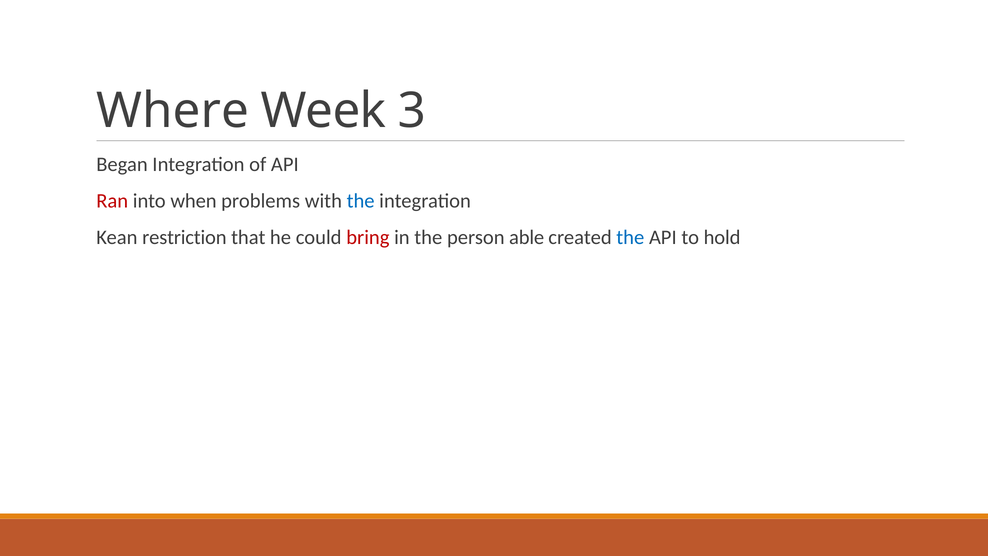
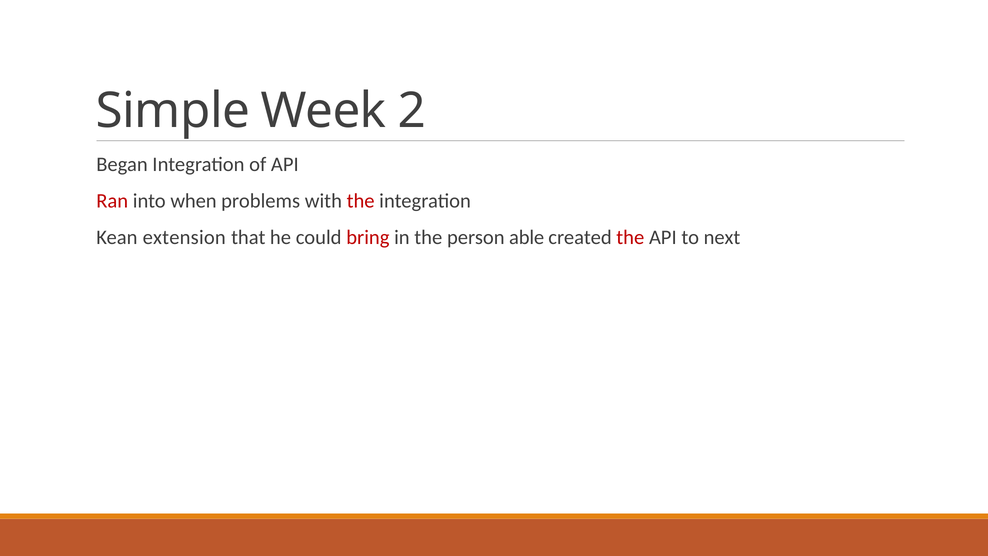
Where: Where -> Simple (173, 111)
3: 3 -> 2 (412, 111)
the colour: blue -> red (361, 201)
restriction: restriction -> extension (184, 238)
the colour: blue -> red (630, 238)
hold: hold -> next (722, 238)
